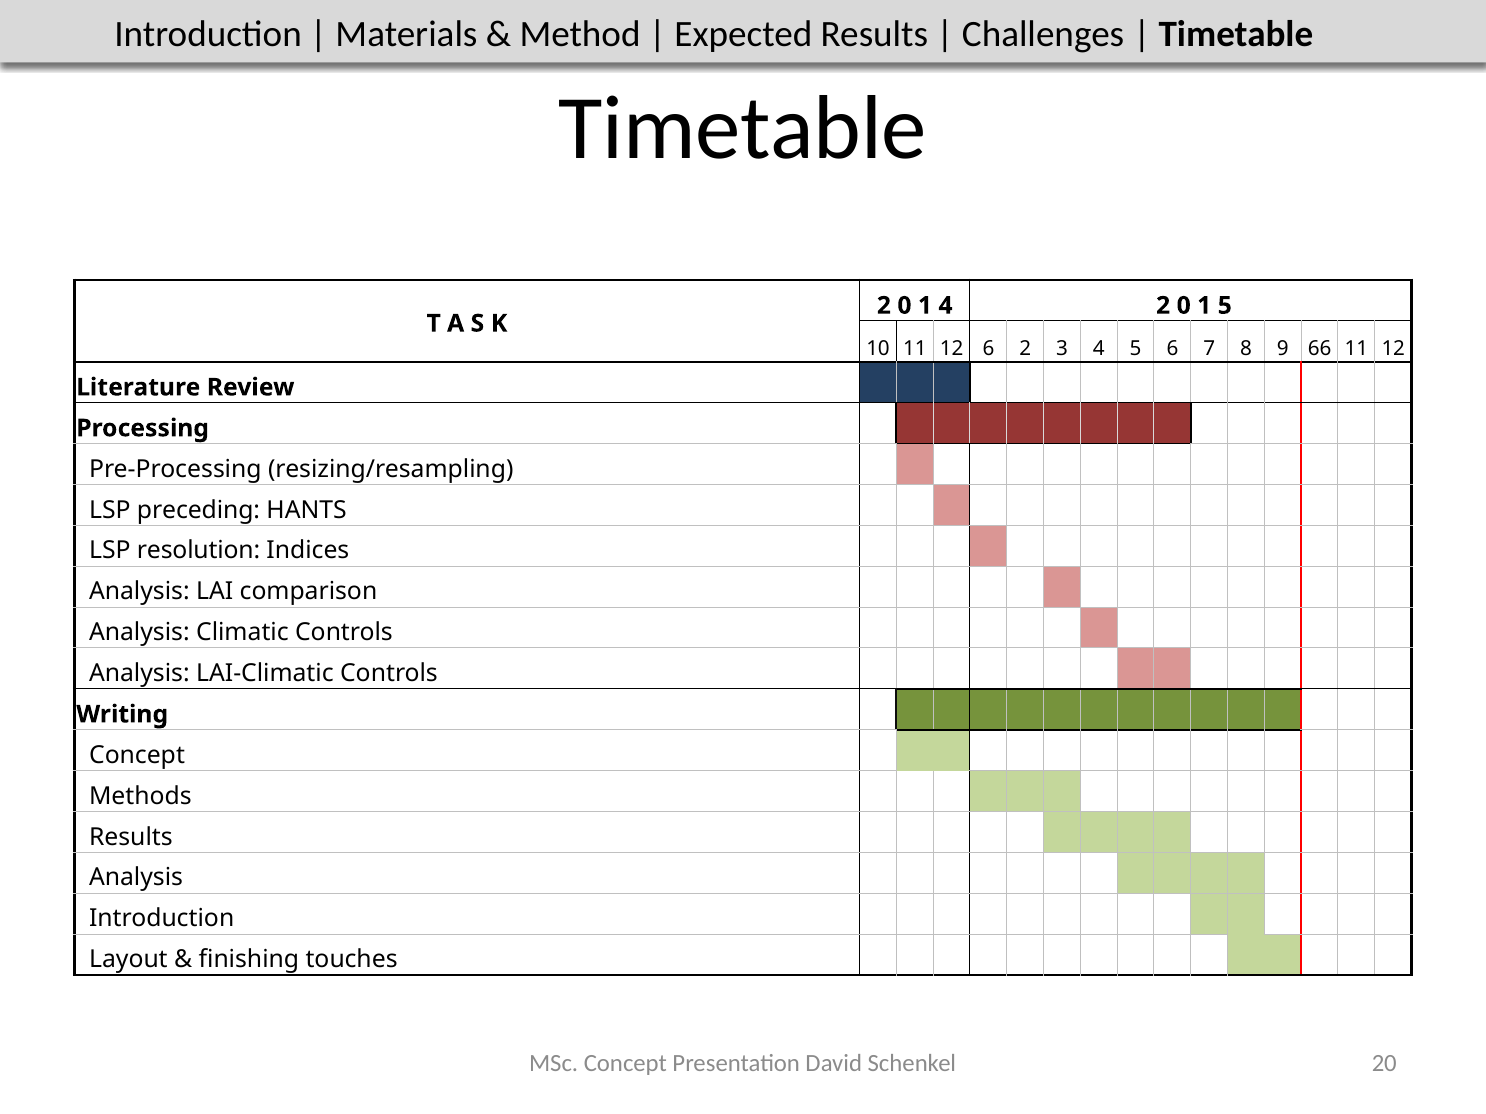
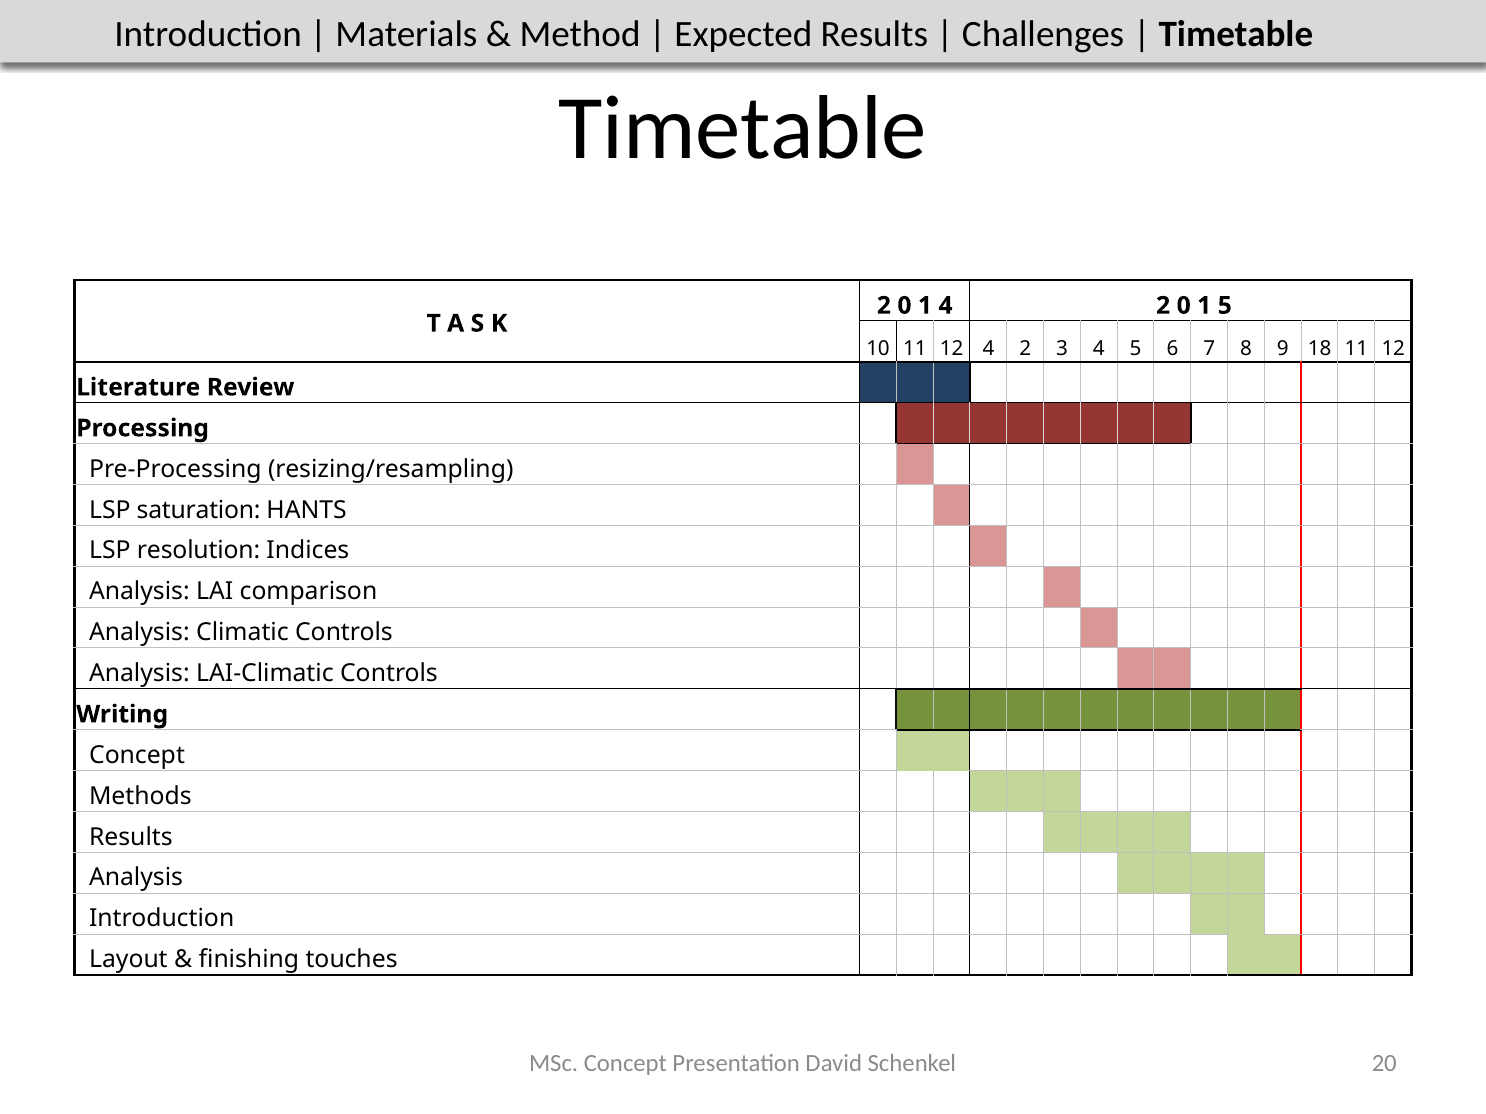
6: 6 -> 4 (988, 349)
66: 66 -> 18 (1320, 349)
preceding: preceding -> saturation (199, 510)
